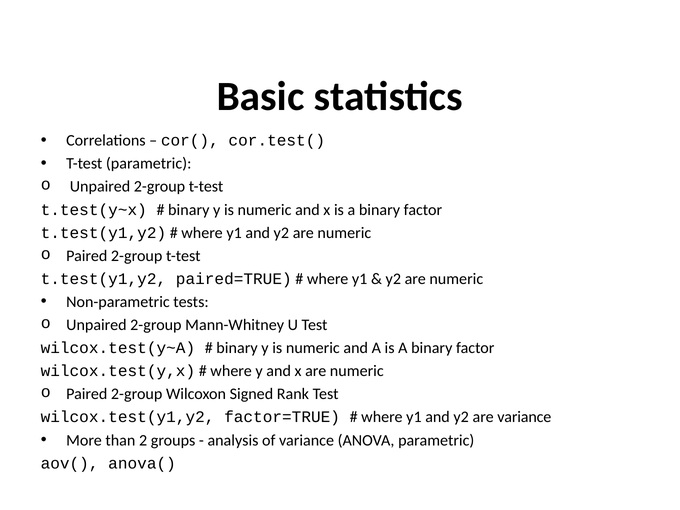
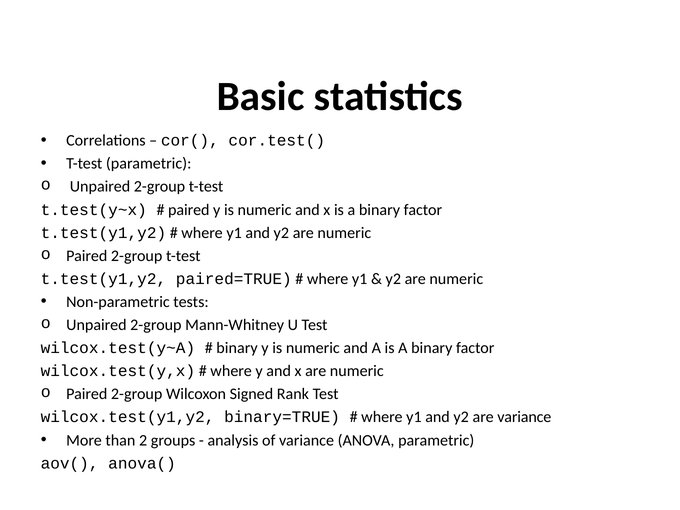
binary: binary -> paired (189, 210)
factor=TRUE: factor=TRUE -> binary=TRUE (282, 417)
